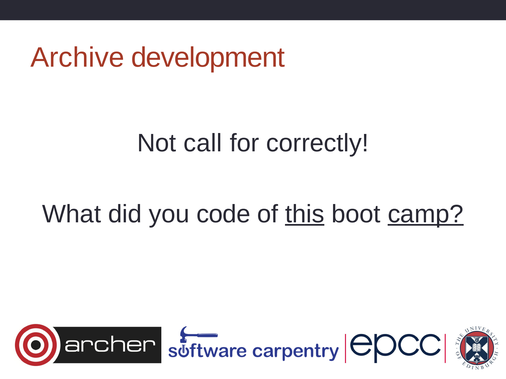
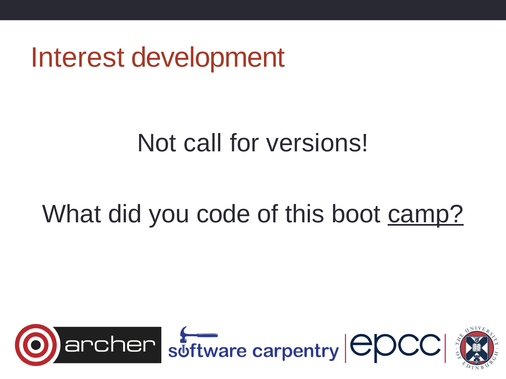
Archive: Archive -> Interest (77, 58)
correctly: correctly -> versions (317, 143)
this underline: present -> none (305, 214)
